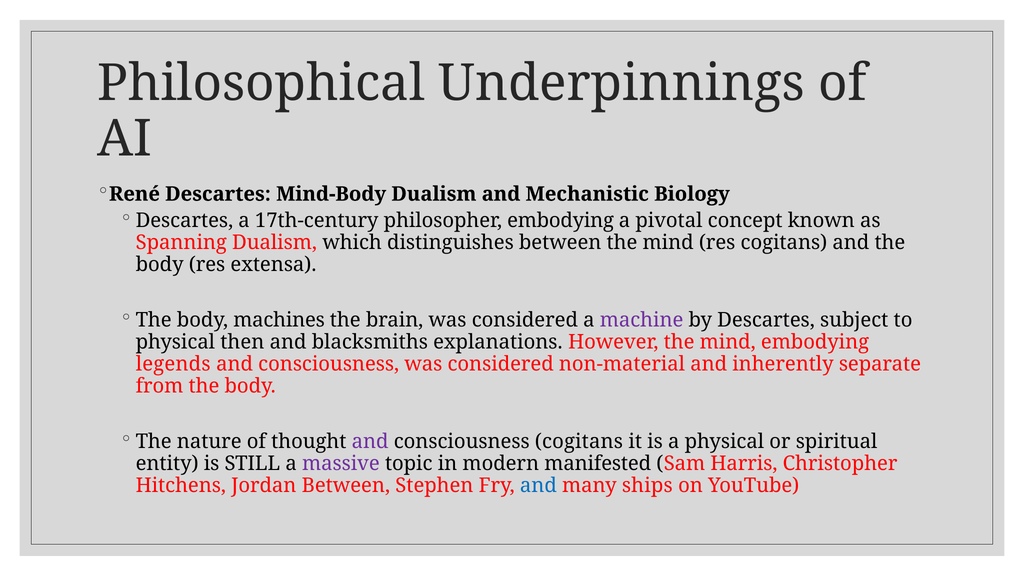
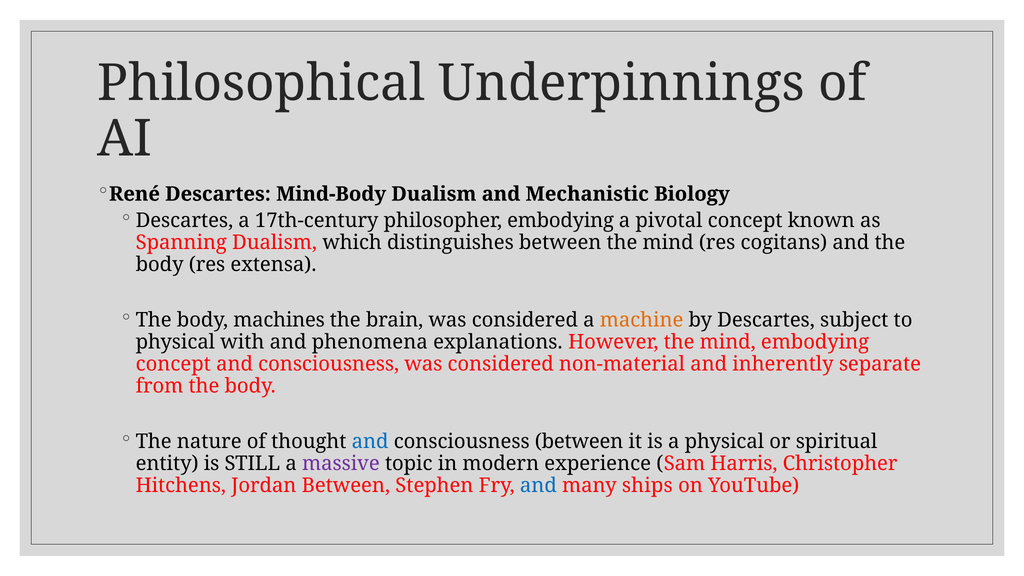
machine colour: purple -> orange (642, 320)
then: then -> with (242, 342)
blacksmiths: blacksmiths -> phenomena (370, 342)
legends: legends -> concept (173, 364)
and colour: purple -> blue (370, 442)
consciousness cogitans: cogitans -> between (579, 442)
manifested: manifested -> experience (598, 464)
